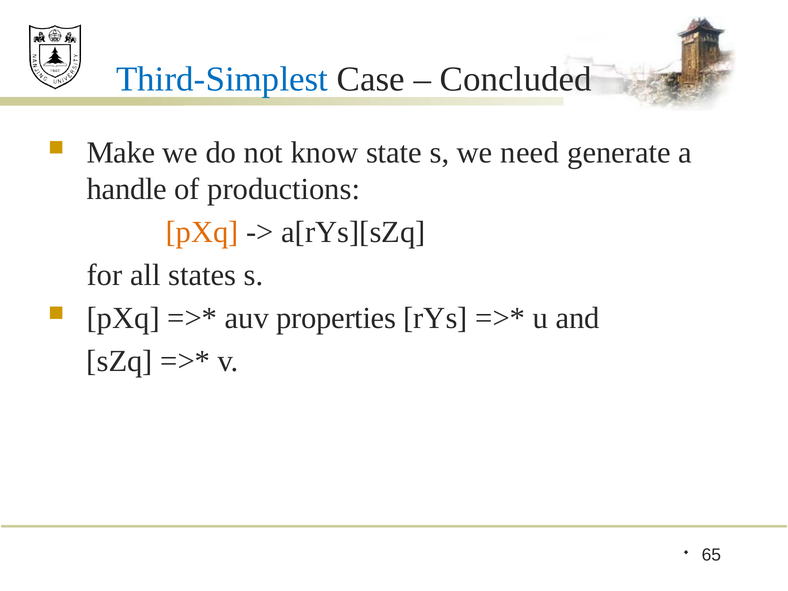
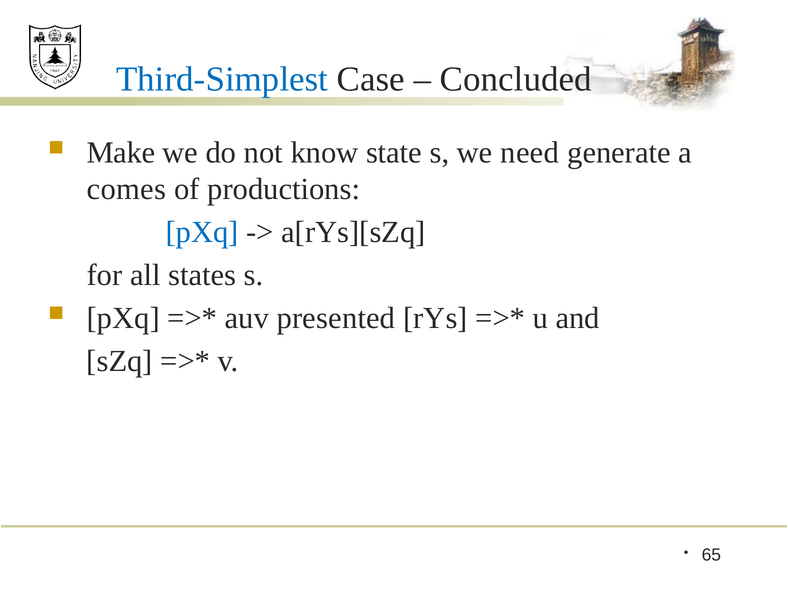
handle: handle -> comes (127, 189)
pXq colour: orange -> blue (202, 232)
properties: properties -> presented (336, 318)
